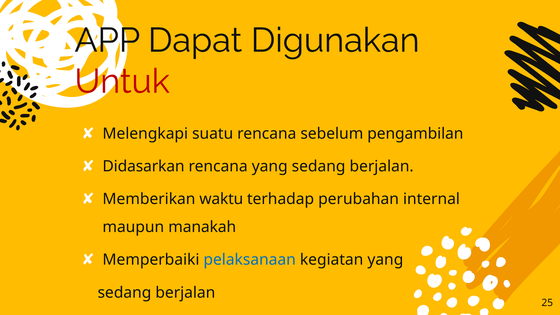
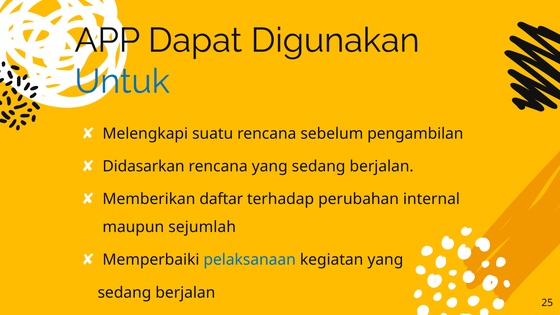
Untuk colour: red -> blue (122, 81)
waktu: waktu -> daftar (221, 199)
manakah: manakah -> sejumlah (202, 227)
